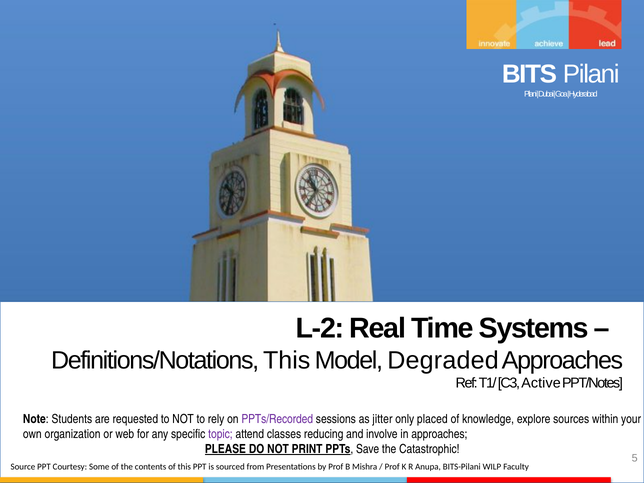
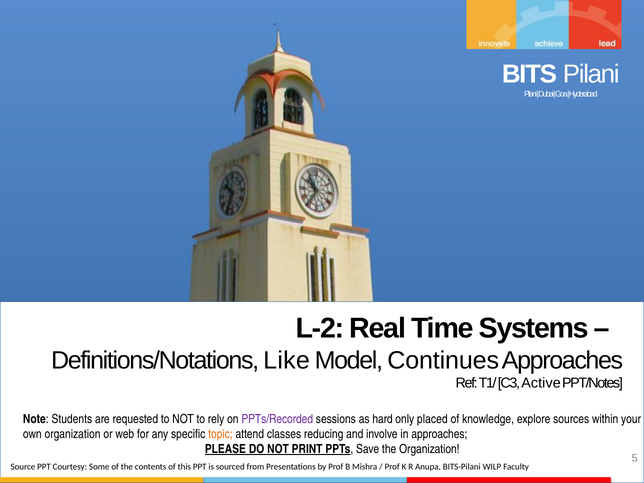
Definitions/Notations This: This -> Like (287, 360)
Degraded: Degraded -> Continues (443, 360)
jitter: jitter -> hard (383, 419)
topic colour: purple -> orange (220, 434)
the Catastrophic: Catastrophic -> Organization (429, 449)
